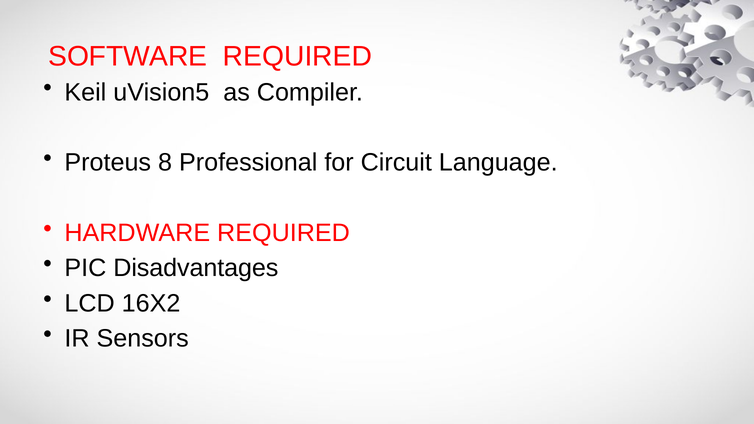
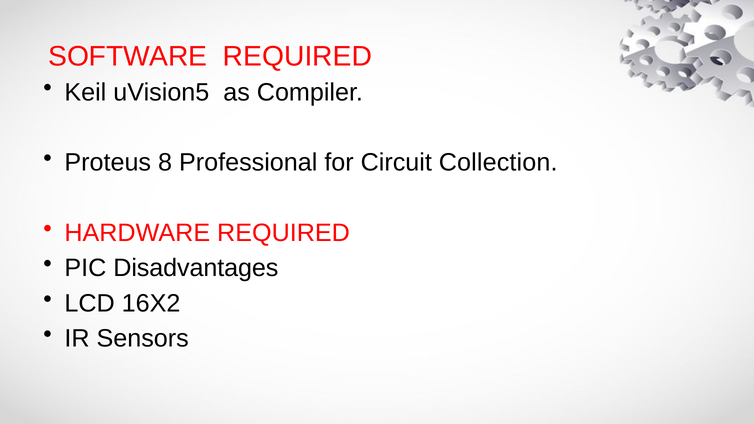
Language: Language -> Collection (498, 163)
